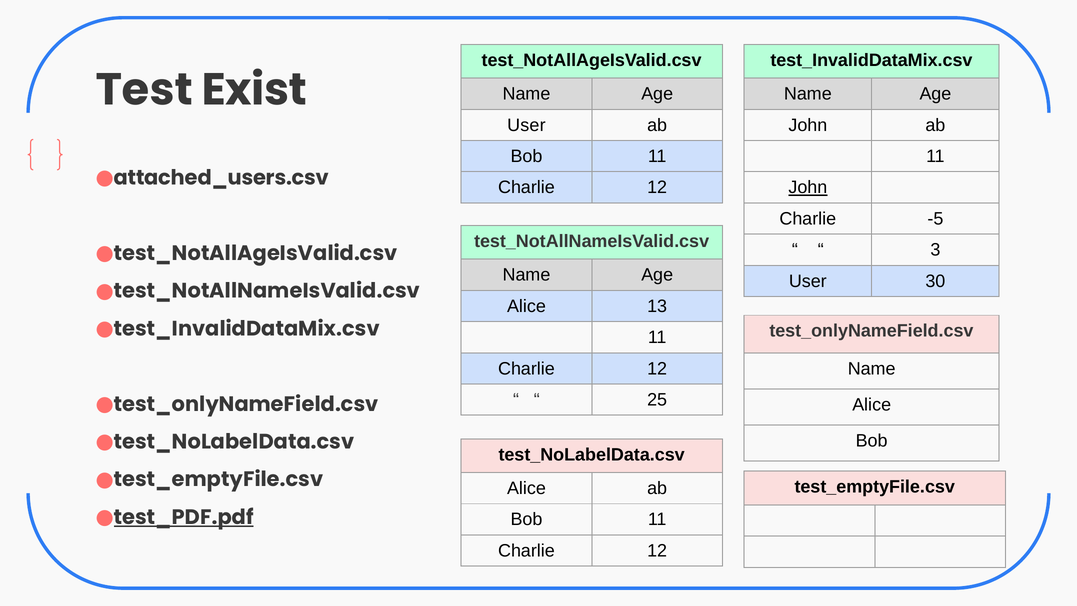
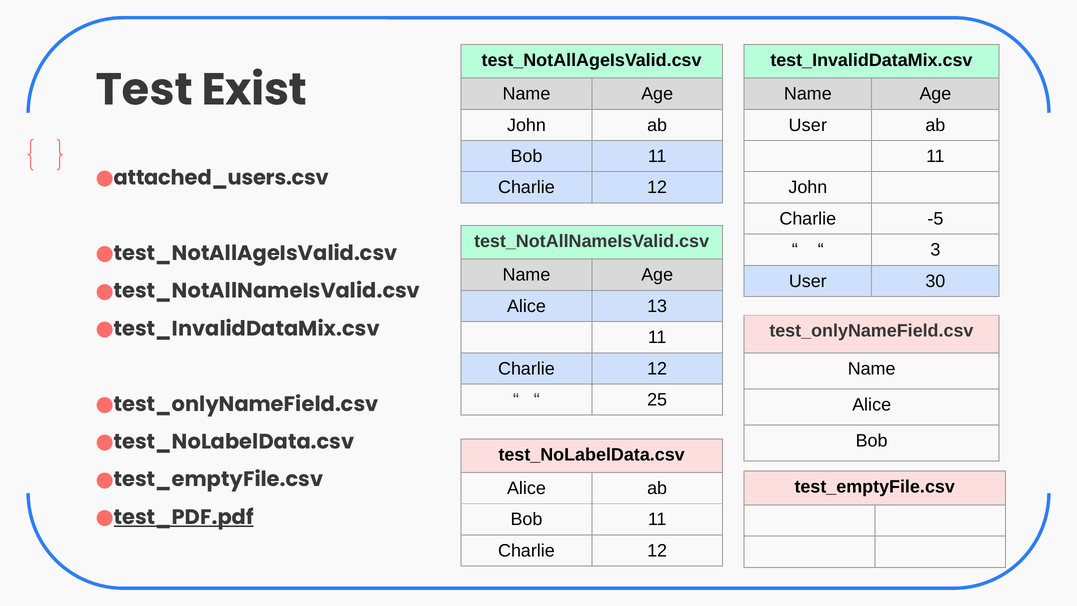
User: User -> John (527, 125)
John: John -> User (808, 125)
John underline: present -> none (808, 187)
